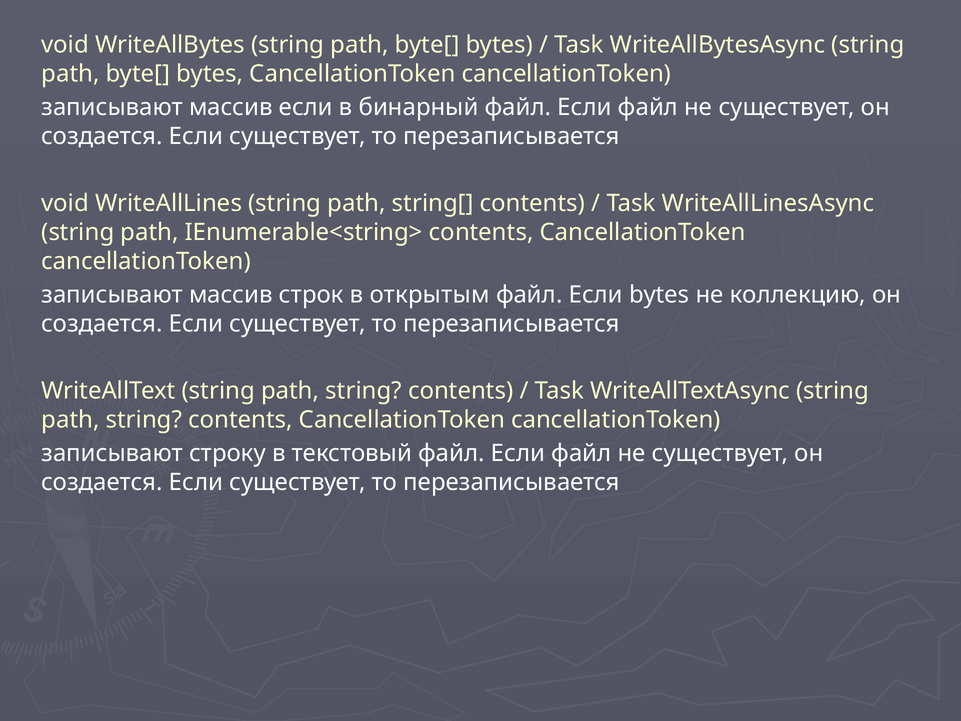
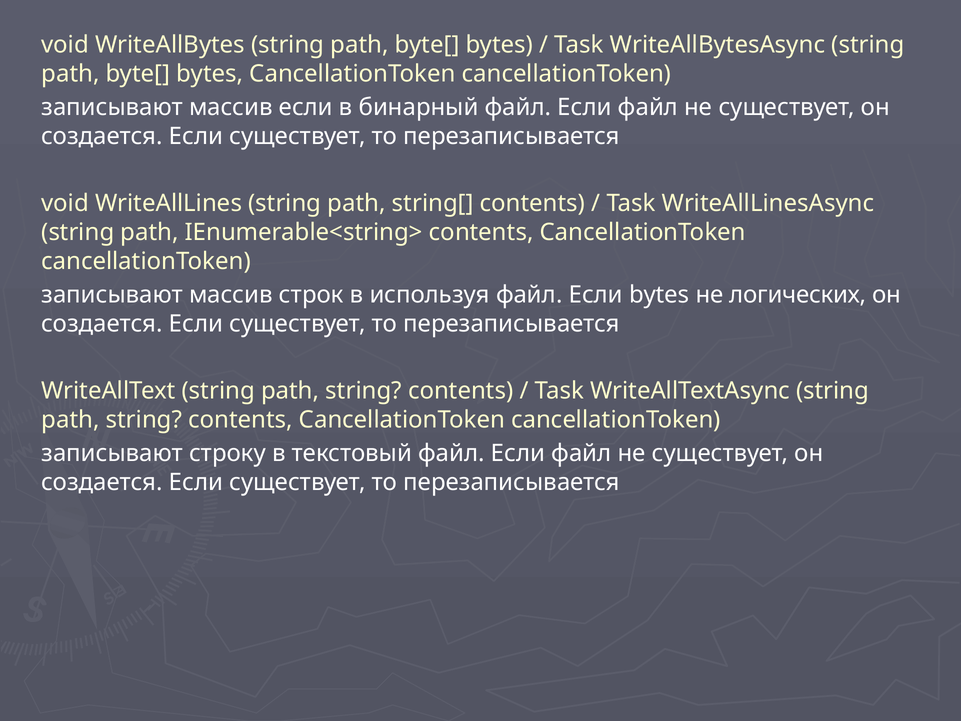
открытым: открытым -> используя (430, 295)
коллекцию: коллекцию -> логических (798, 295)
